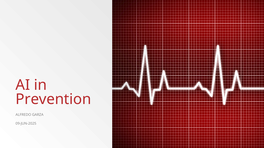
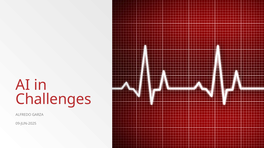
Prevention: Prevention -> Challenges (53, 100)
